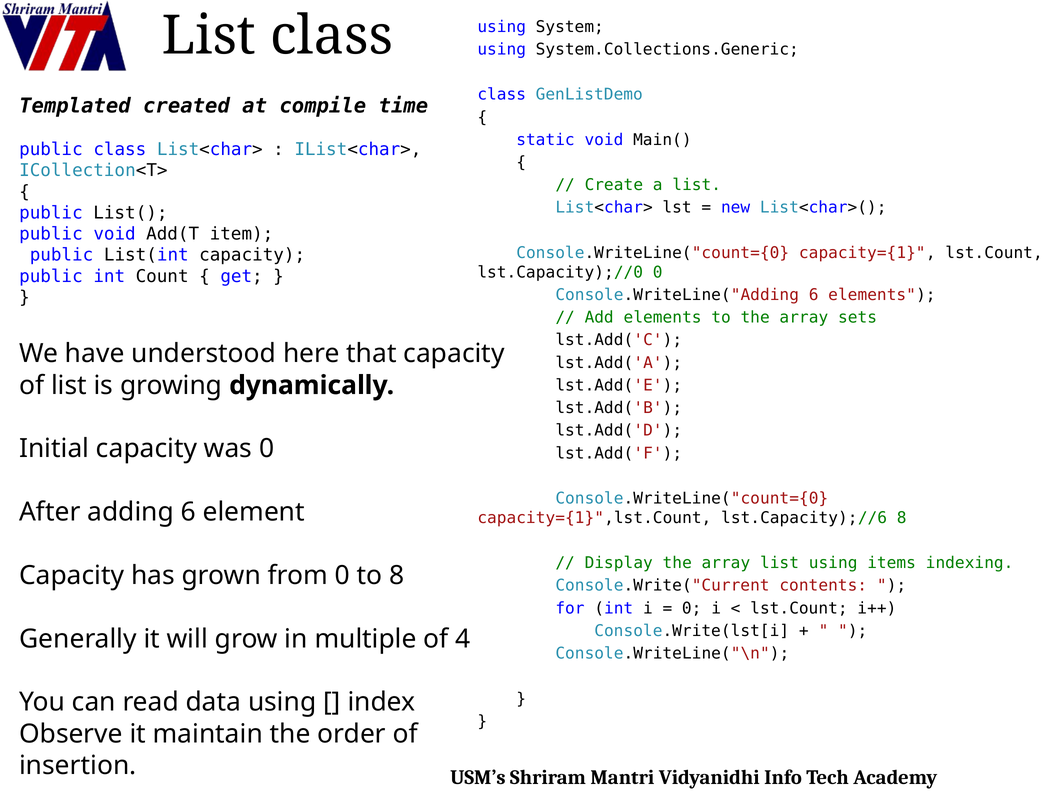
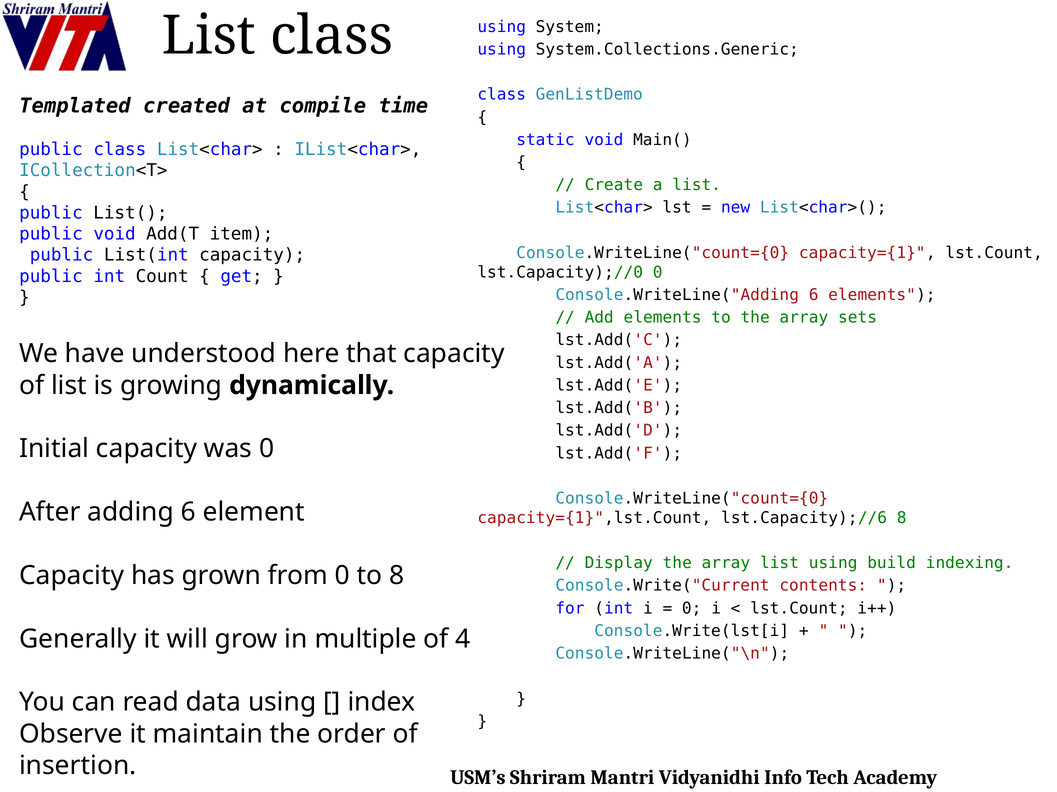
items: items -> build (892, 564)
